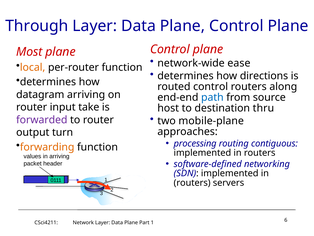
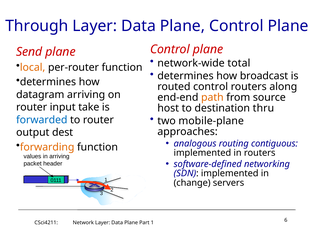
Most: Most -> Send (29, 52)
ease: ease -> total (239, 63)
directions: directions -> broadcast (264, 76)
path colour: blue -> orange (212, 97)
forwarded colour: purple -> blue (42, 120)
turn: turn -> dest (63, 132)
processing: processing -> analogous (195, 143)
routers: routers -> change (192, 182)
